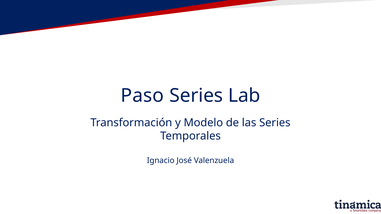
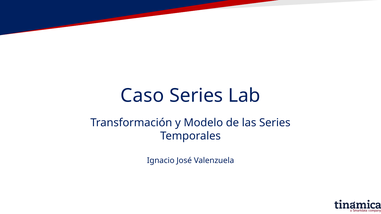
Paso: Paso -> Caso (142, 96)
